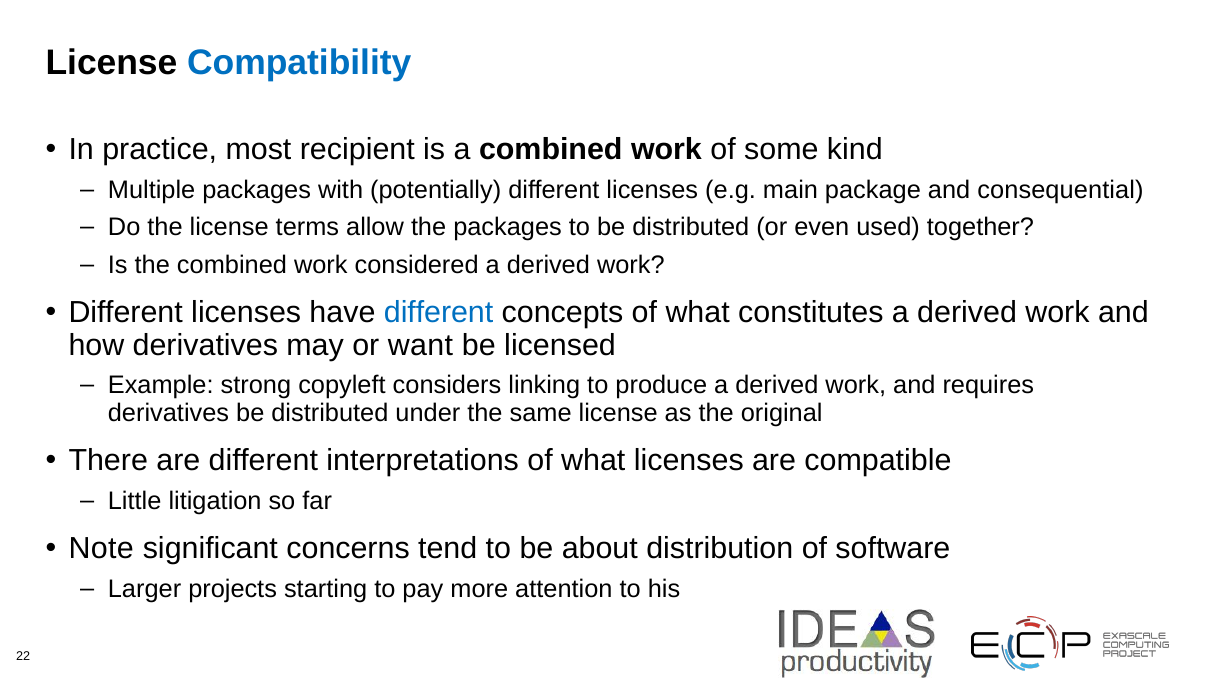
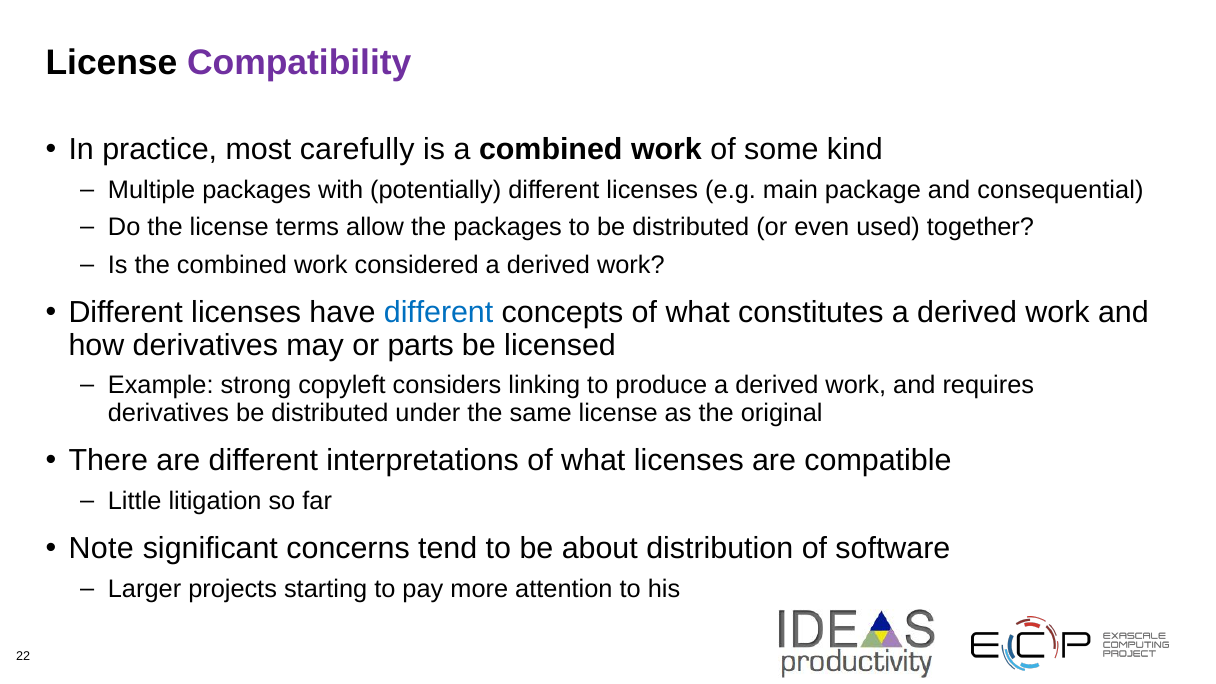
Compatibility colour: blue -> purple (299, 63)
recipient: recipient -> carefully (357, 150)
want: want -> parts (421, 345)
